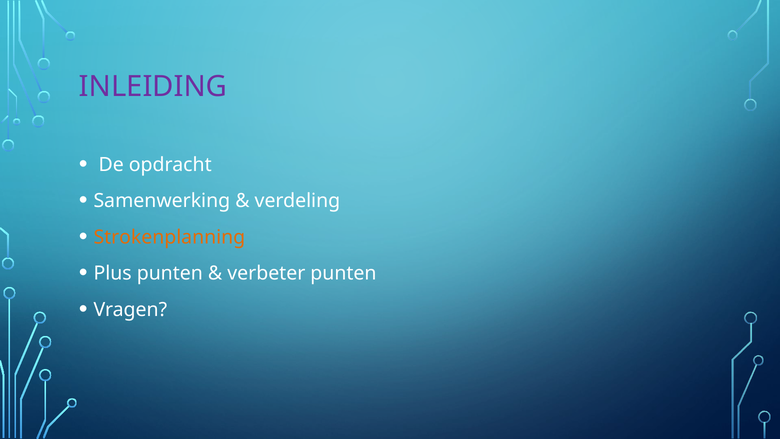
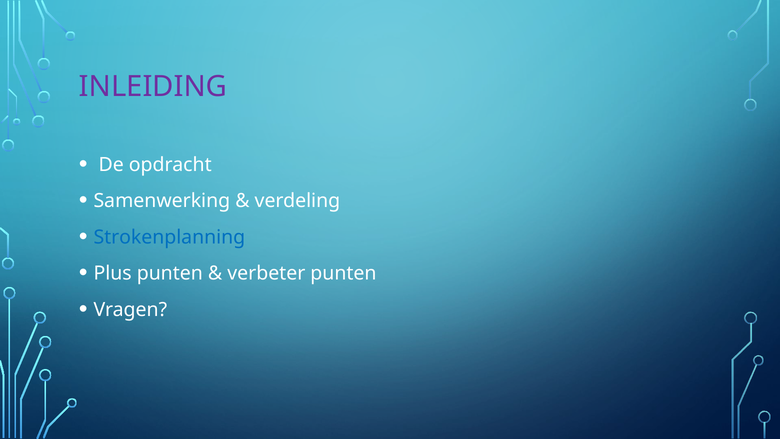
Strokenplanning colour: orange -> blue (169, 237)
